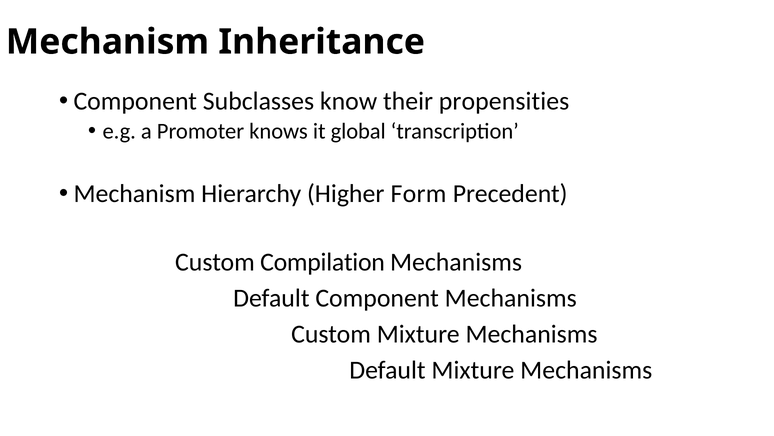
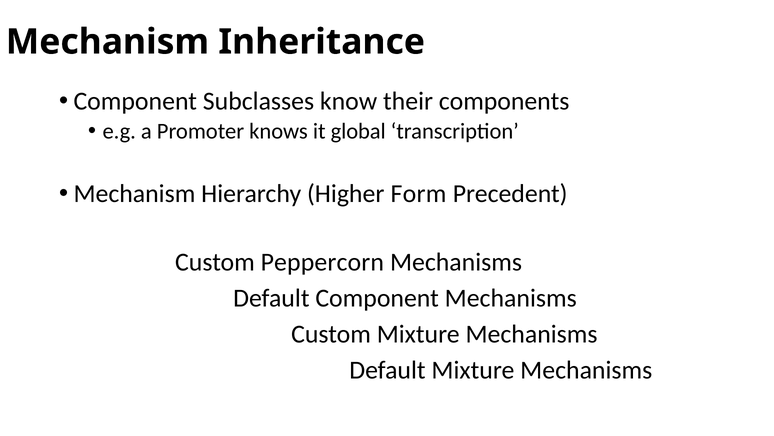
propensities: propensities -> components (504, 101)
Compilation: Compilation -> Peppercorn (322, 262)
